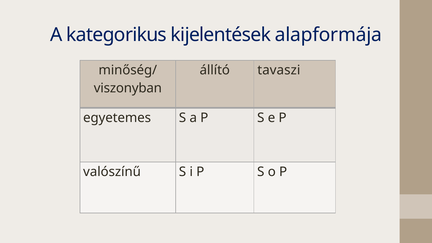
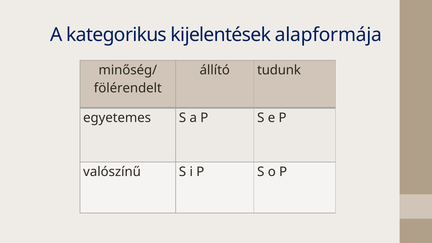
tavaszi: tavaszi -> tudunk (279, 70)
viszonyban: viszonyban -> fölérendelt (128, 88)
